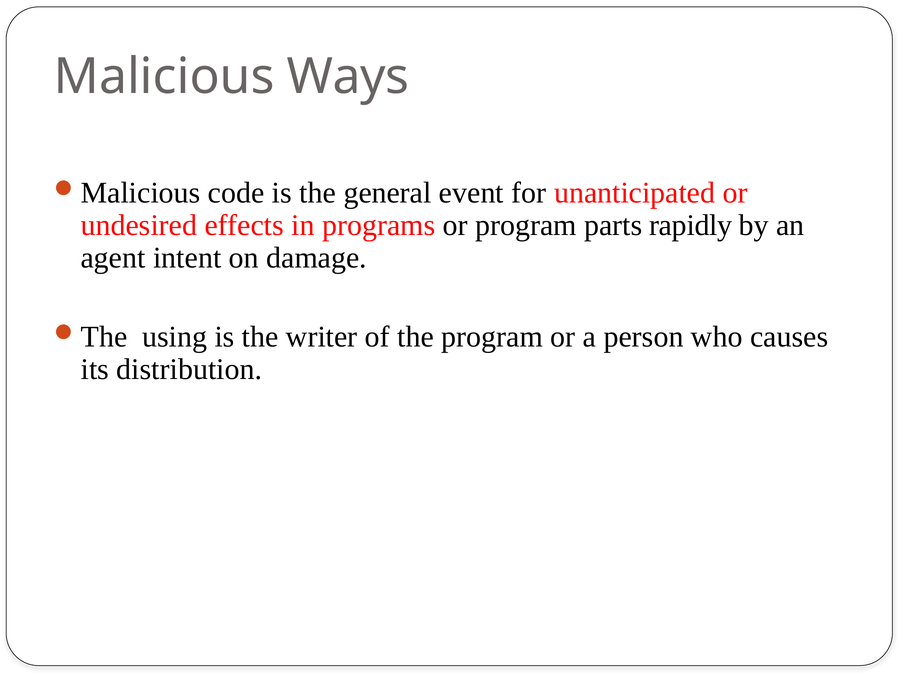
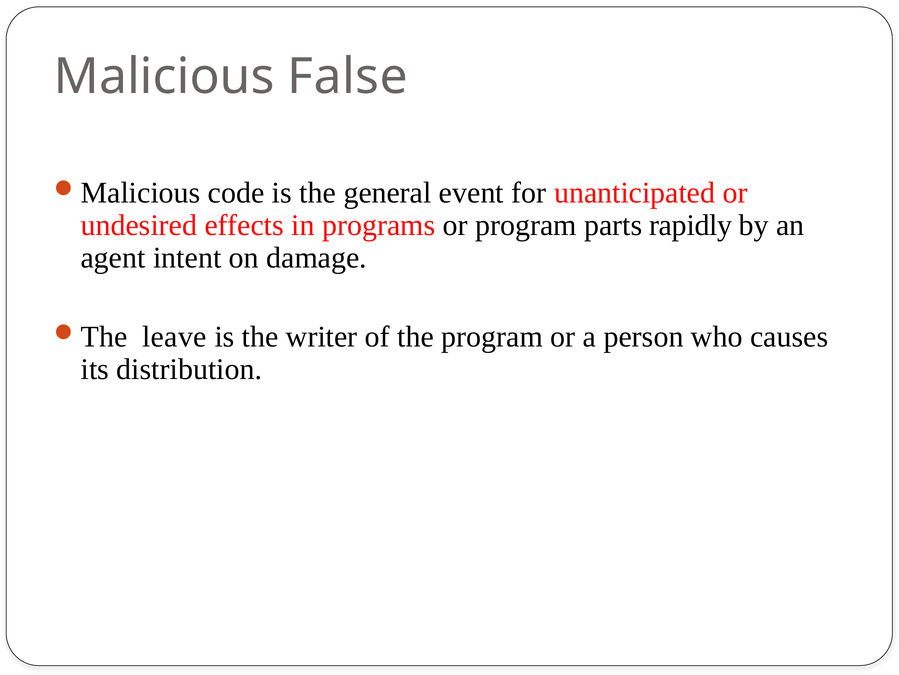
Ways: Ways -> False (348, 77)
using: using -> leave (174, 337)
